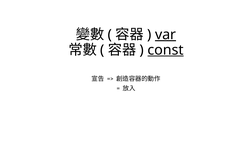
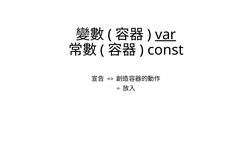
const underline: present -> none (166, 50)
